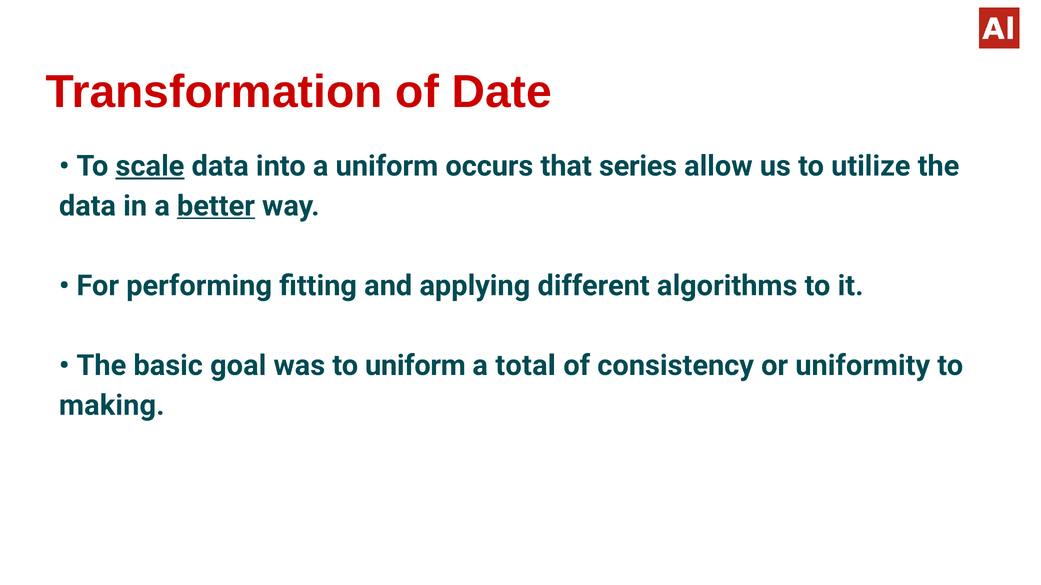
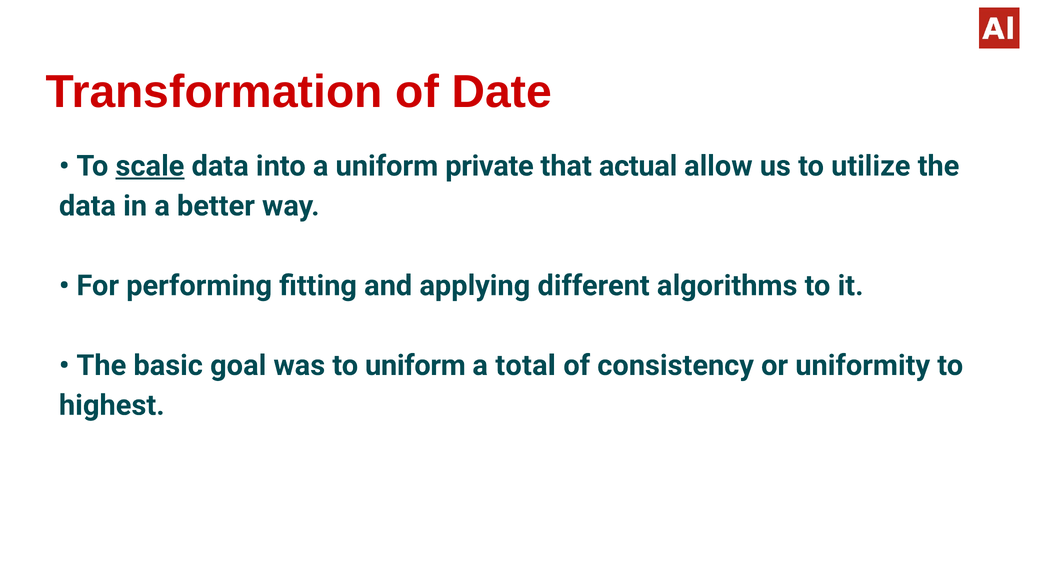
occurs: occurs -> private (489, 166)
series: series -> actual (638, 166)
better underline: present -> none (216, 206)
making: making -> highest (112, 406)
